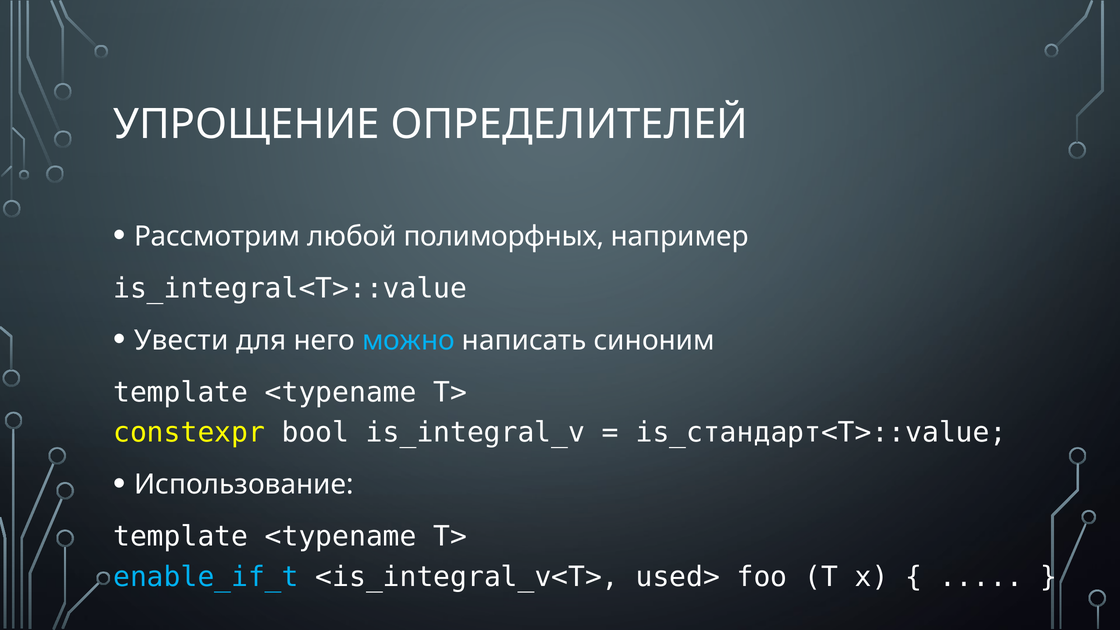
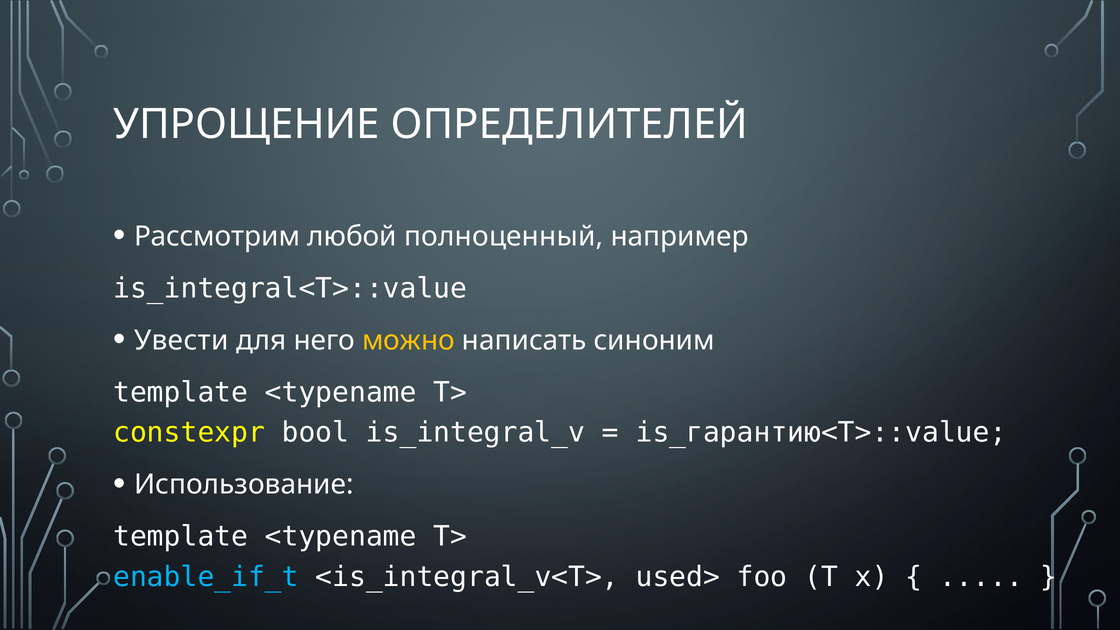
полиморфных: полиморфных -> полноценный (504, 236)
можно colour: light blue -> yellow (408, 340)
is_стандарт<T>::value: is_стандарт<T>::value -> is_гарантию<T>::value (821, 433)
